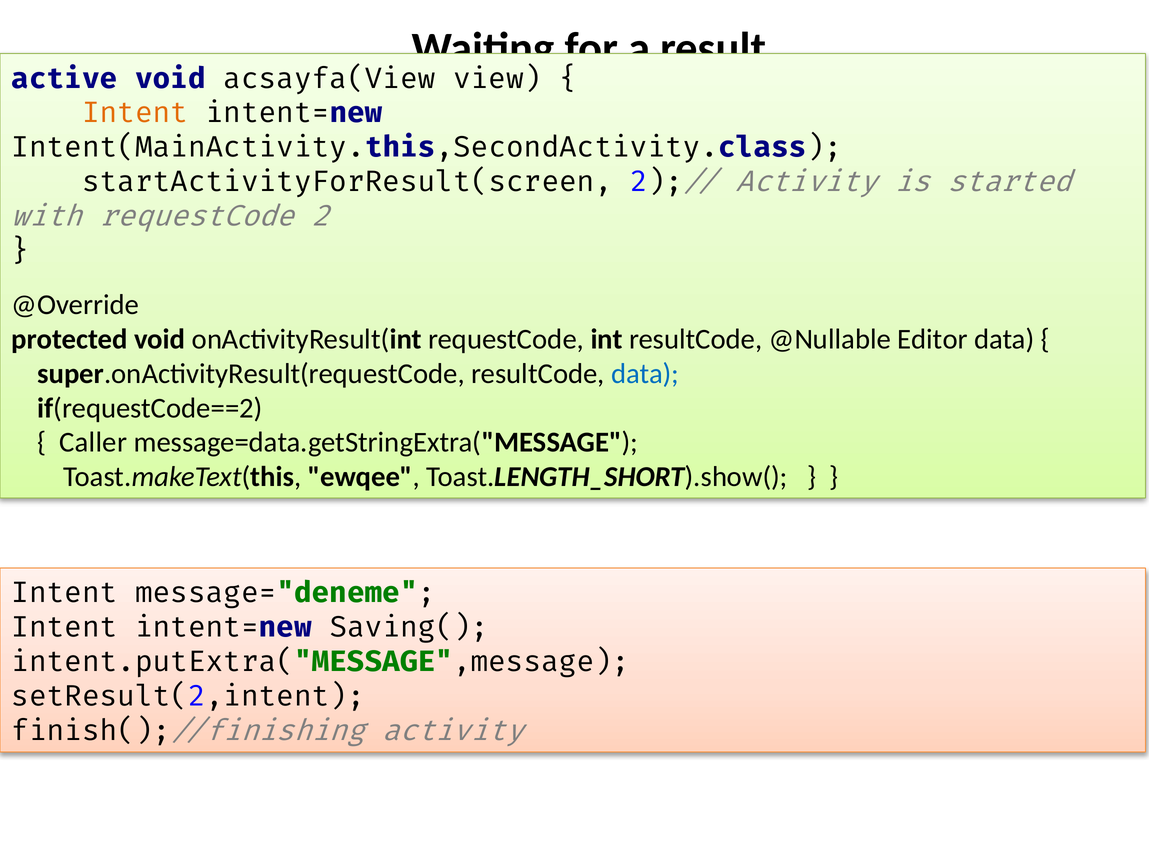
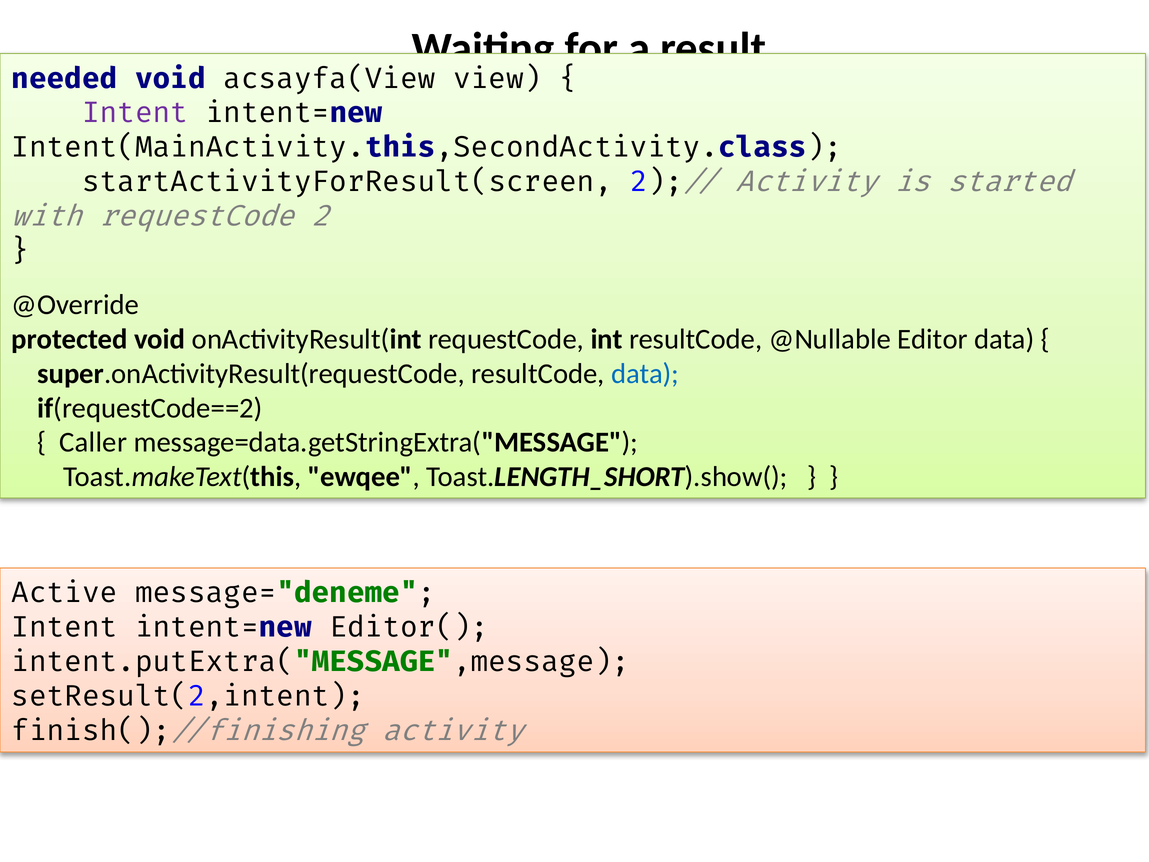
active: active -> needed (64, 79)
Intent colour: orange -> purple (135, 113)
Intent: Intent -> Active (64, 593)
Saving(: Saving( -> Editor( (409, 627)
